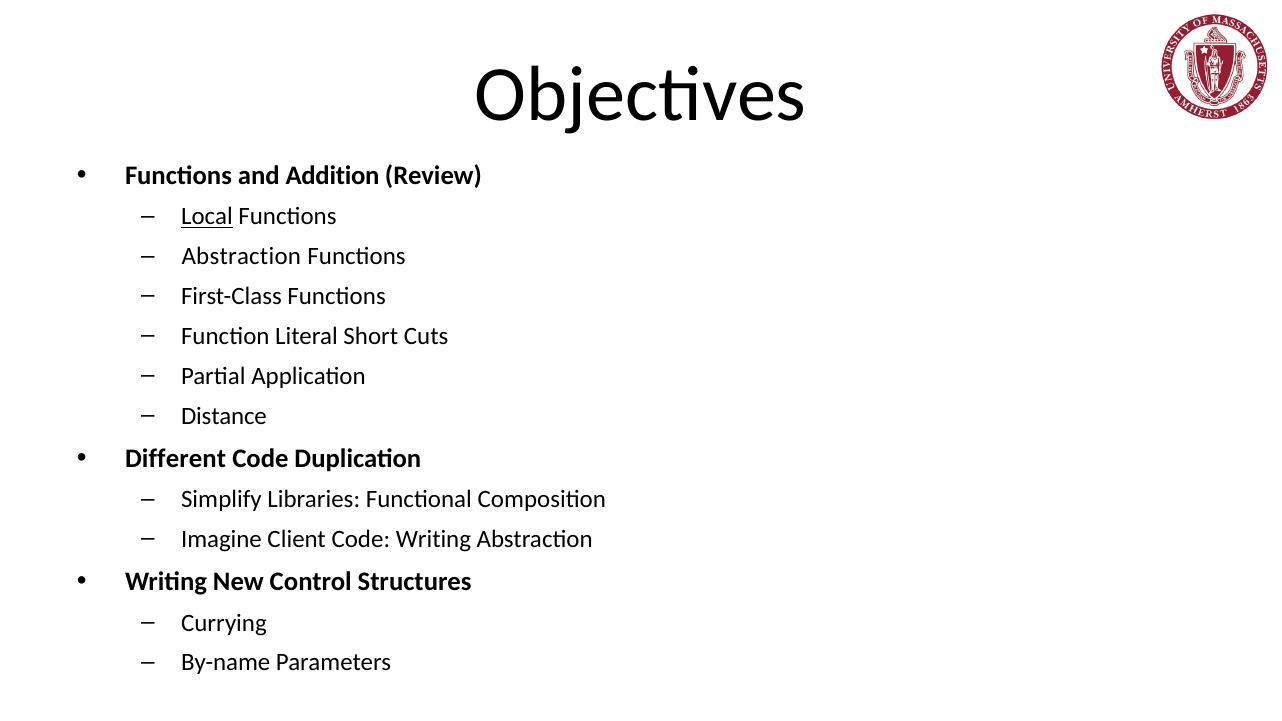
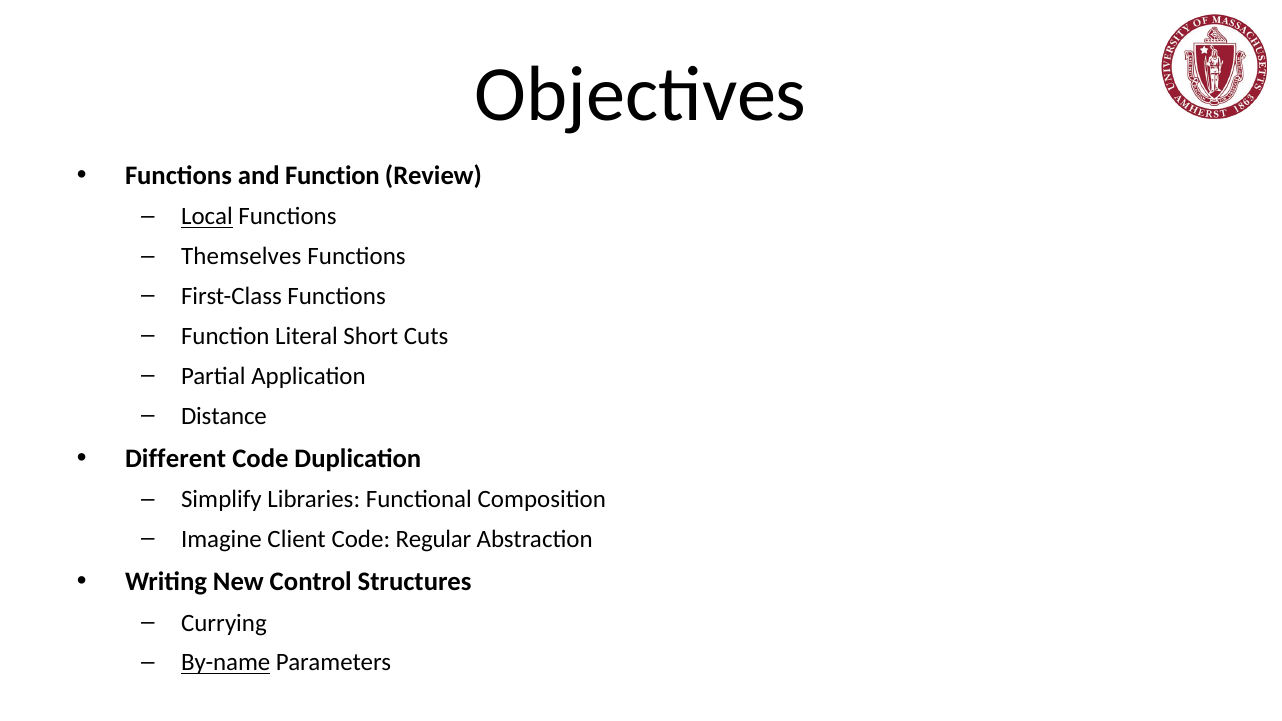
and Addition: Addition -> Function (333, 176)
Abstraction: Abstraction -> Themselves (241, 257)
Code Writing: Writing -> Regular (434, 540)
By-name underline: none -> present (226, 663)
